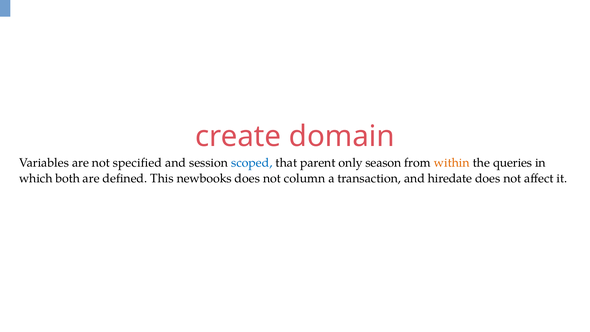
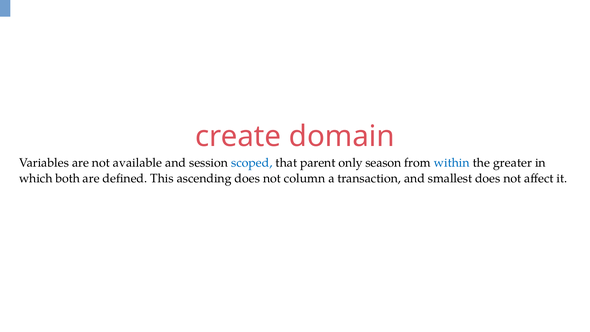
specified: specified -> available (137, 163)
within colour: orange -> blue (452, 163)
queries: queries -> greater (513, 163)
newbooks: newbooks -> ascending (204, 178)
hiredate: hiredate -> smallest (450, 178)
